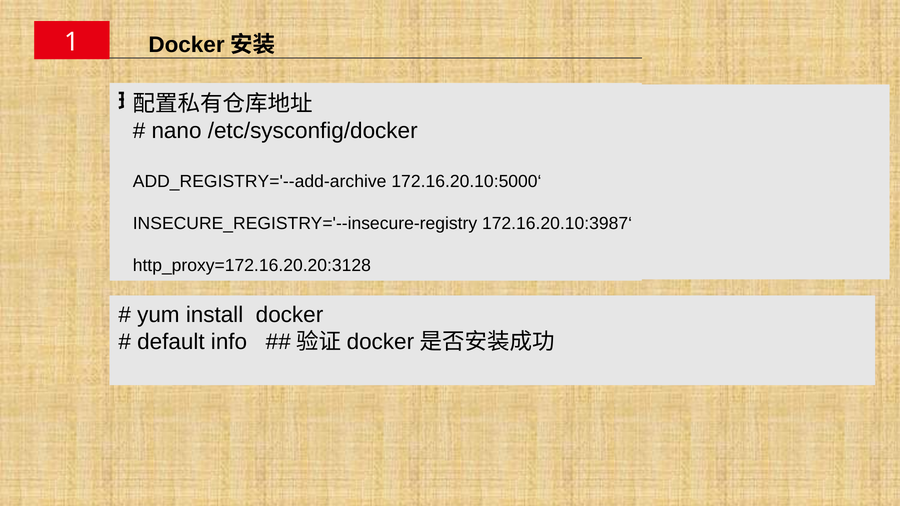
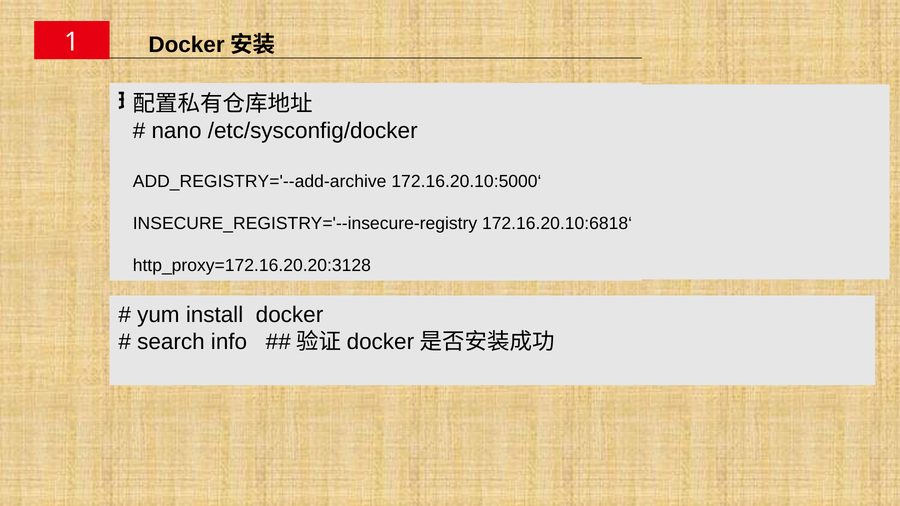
172.16.20.10:3987‘: 172.16.20.10:3987‘ -> 172.16.20.10:6818‘ (557, 224)
default: default -> search (171, 342)
